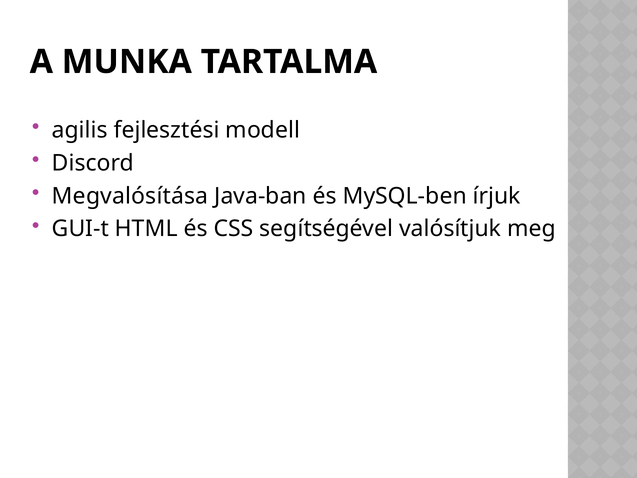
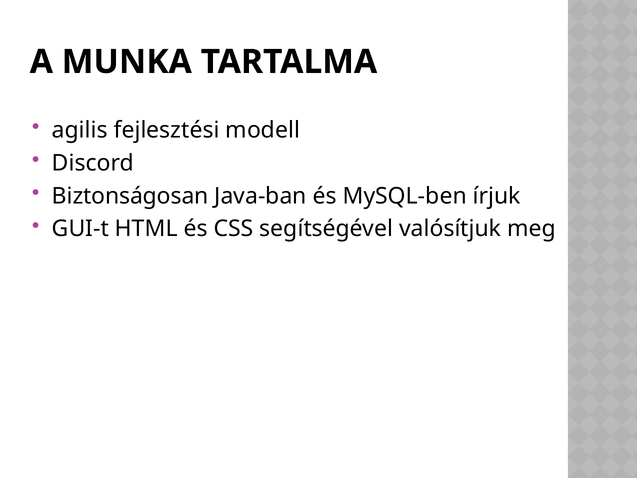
Megvalósítása: Megvalósítása -> Biztonságosan (130, 196)
